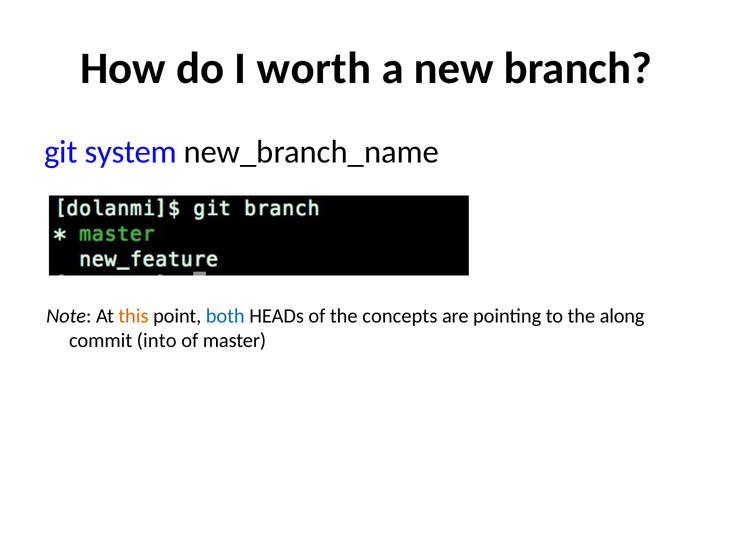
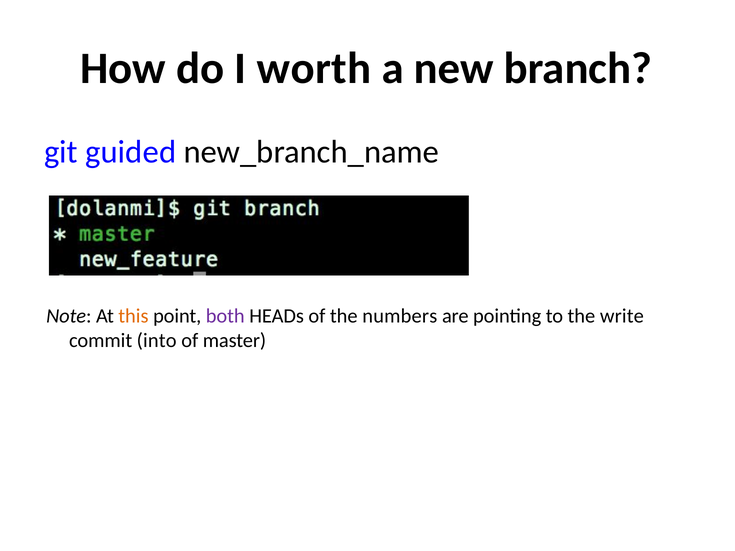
system: system -> guided (131, 152)
both colour: blue -> purple (225, 316)
concepts: concepts -> numbers (400, 316)
along: along -> write (622, 316)
